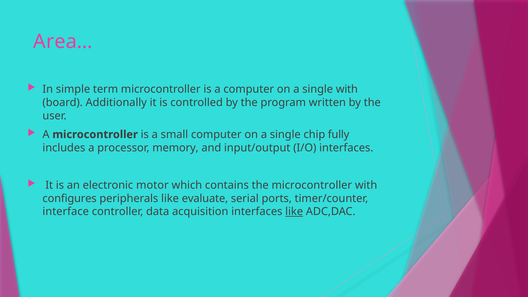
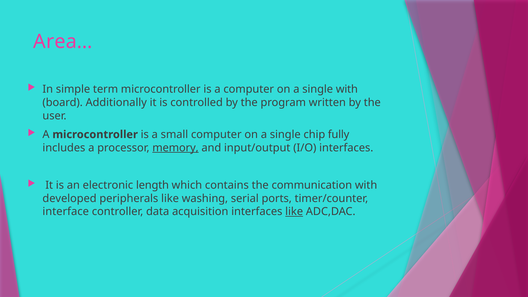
memory underline: none -> present (176, 148)
motor: motor -> length (153, 185)
the microcontroller: microcontroller -> communication (312, 185)
configures: configures -> developed (70, 198)
evaluate: evaluate -> washing (205, 198)
